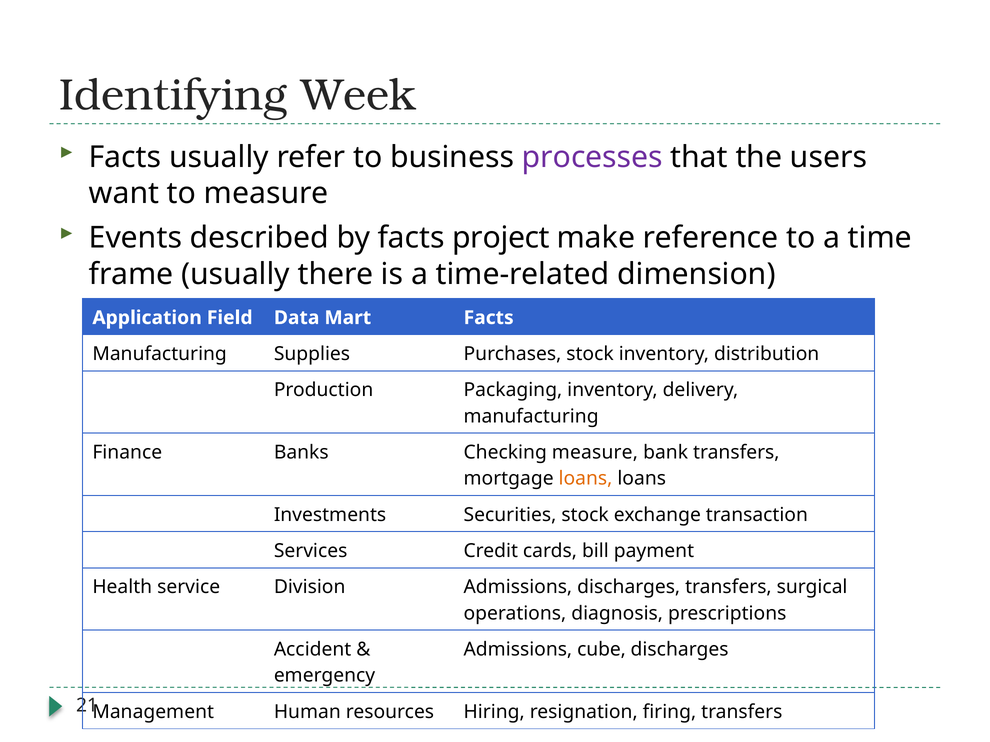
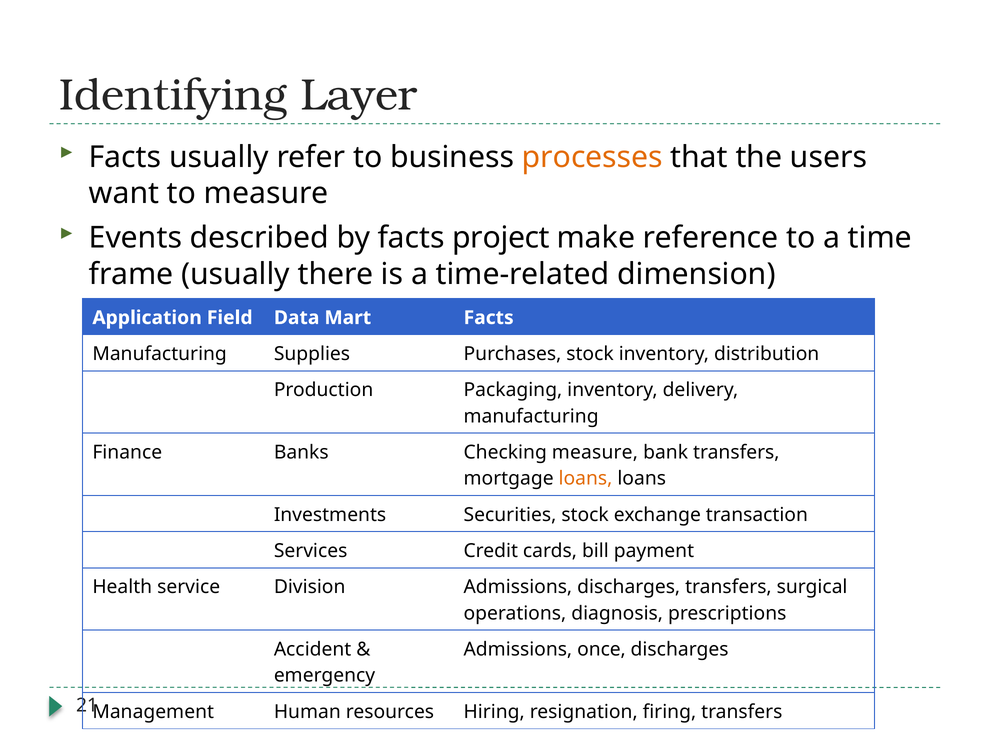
Week: Week -> Layer (359, 96)
processes colour: purple -> orange (592, 157)
cube: cube -> once (601, 650)
